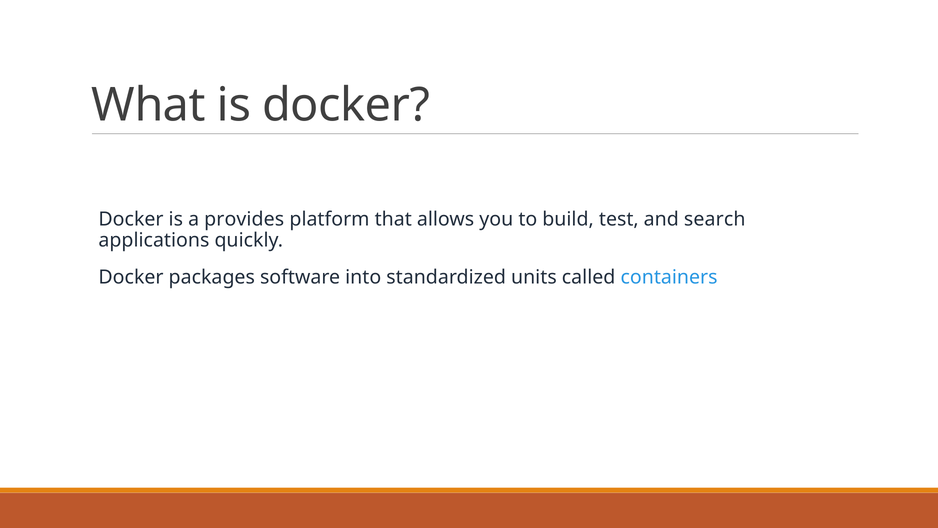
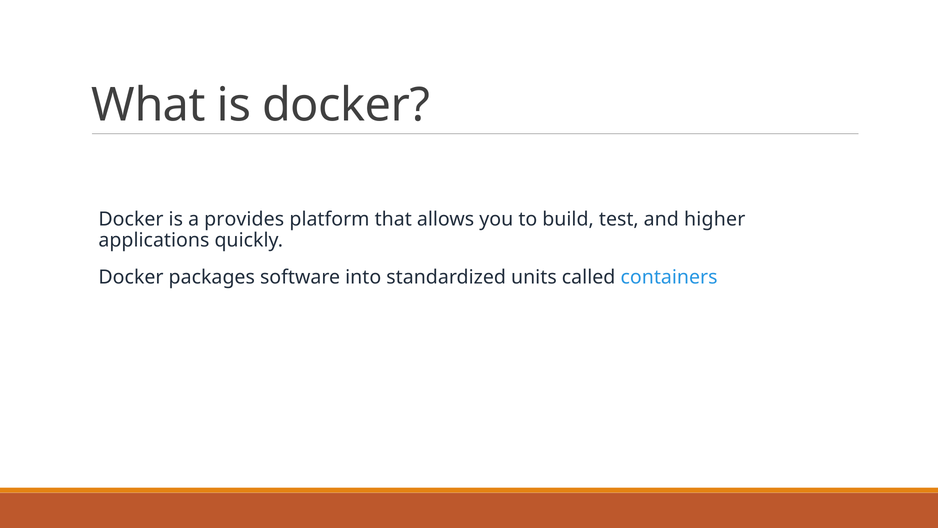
search: search -> higher (715, 219)
